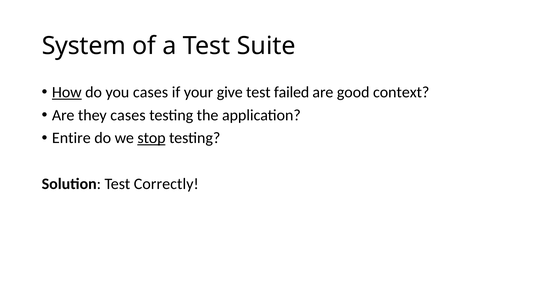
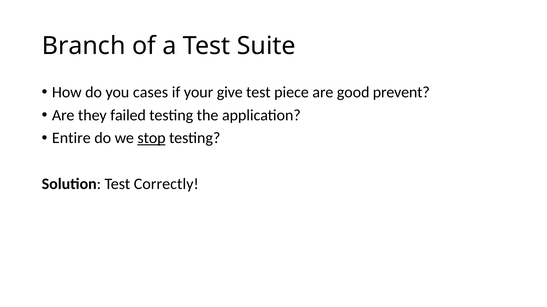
System: System -> Branch (84, 46)
How underline: present -> none (67, 92)
failed: failed -> piece (292, 92)
context: context -> prevent (401, 92)
they cases: cases -> failed (128, 115)
